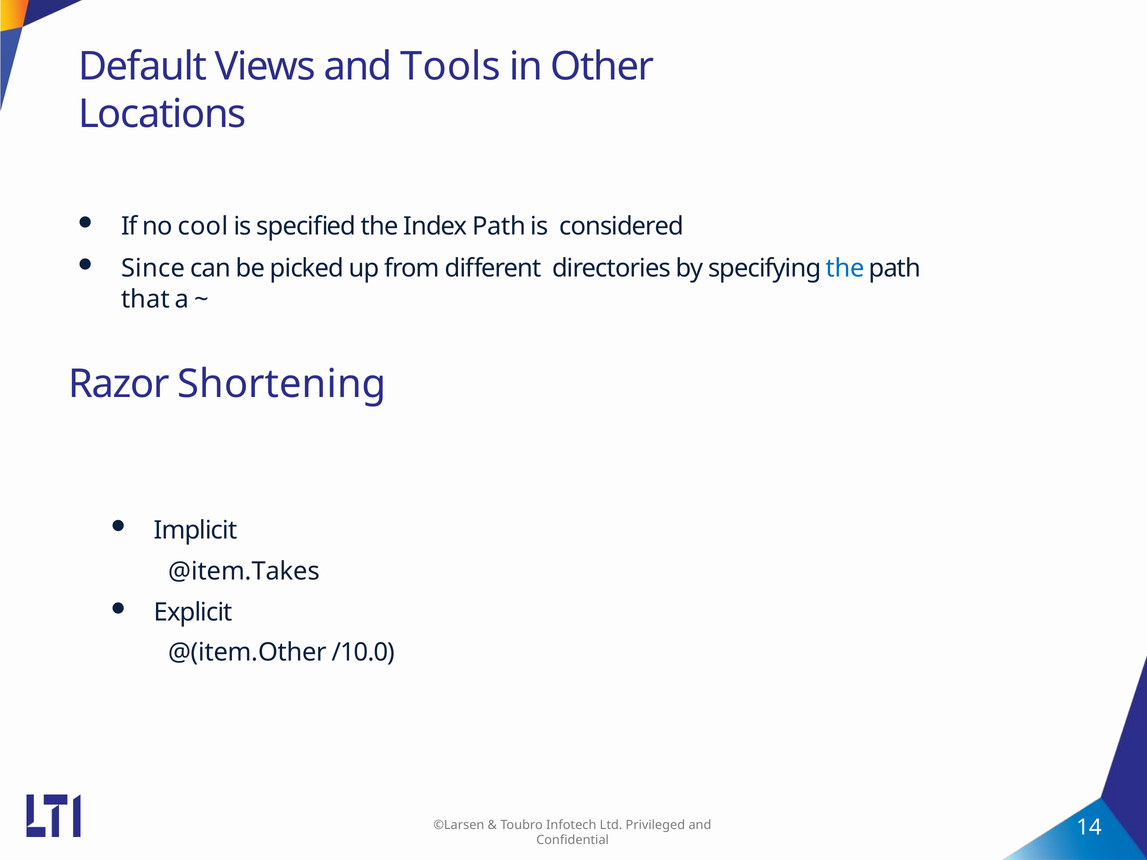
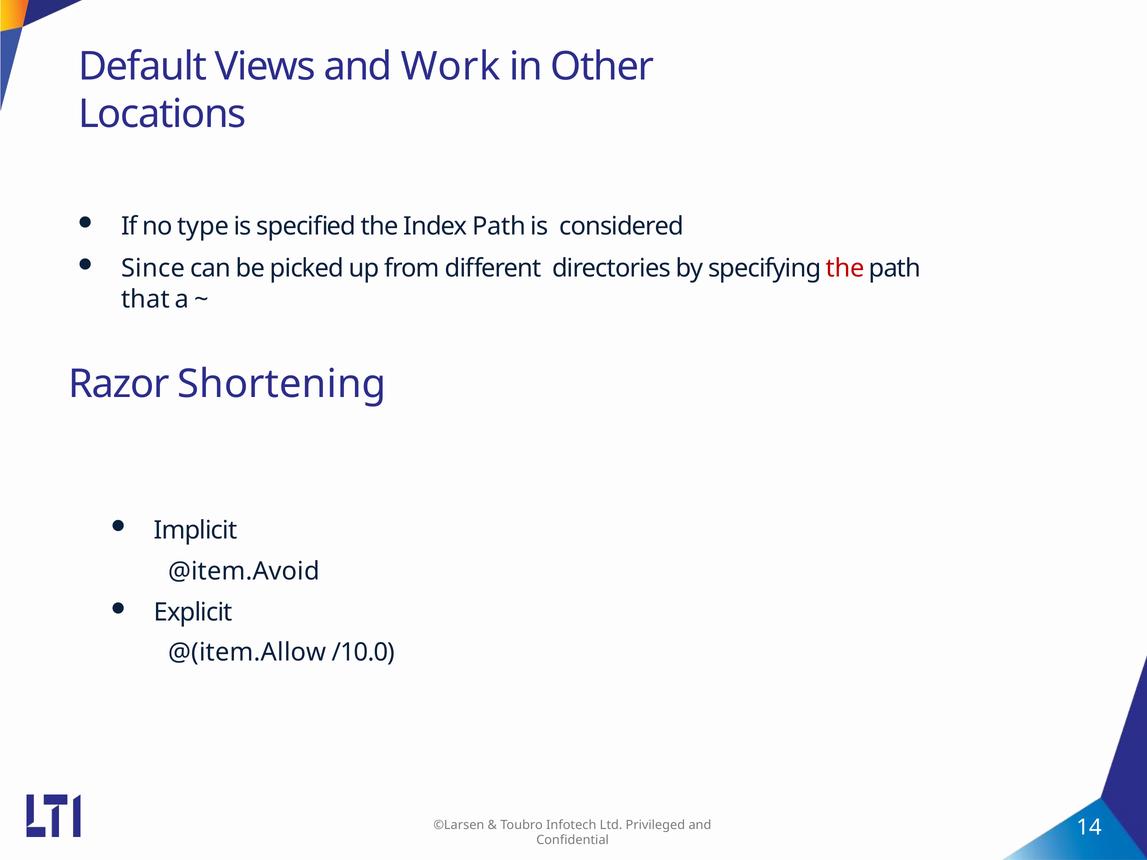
Tools: Tools -> Work (451, 67)
cool: cool -> type (203, 226)
the colour: blue -> red (845, 268)
@item.Takes: @item.Takes -> @item.Avoid (244, 571)
@(item.Other: @(item.Other -> @(item.Allow (247, 653)
